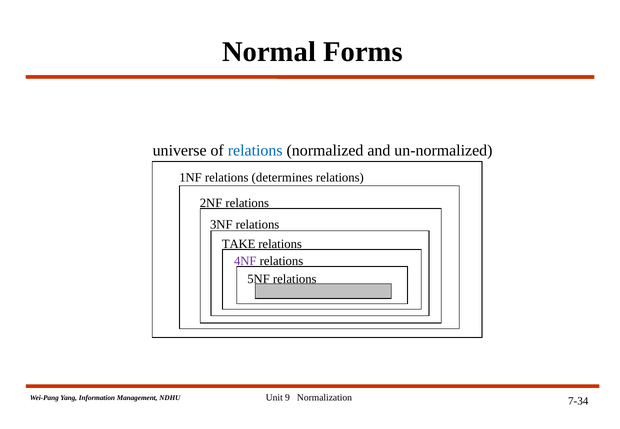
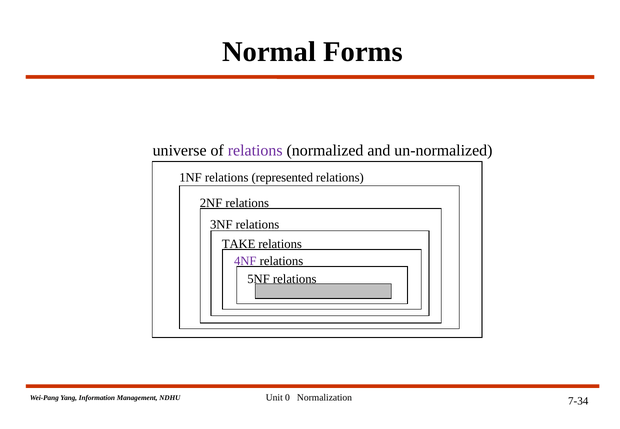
relations colour: blue -> purple (255, 151)
determines: determines -> represented (282, 178)
9: 9 -> 0 (287, 398)
